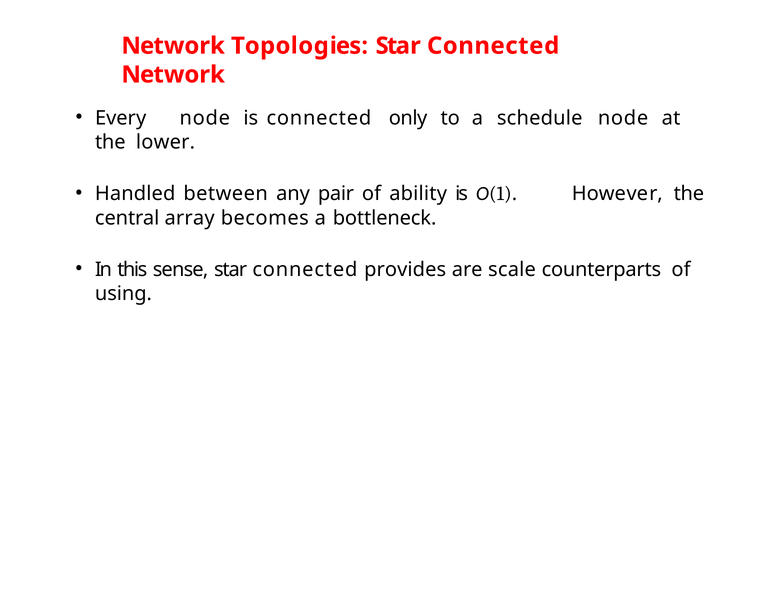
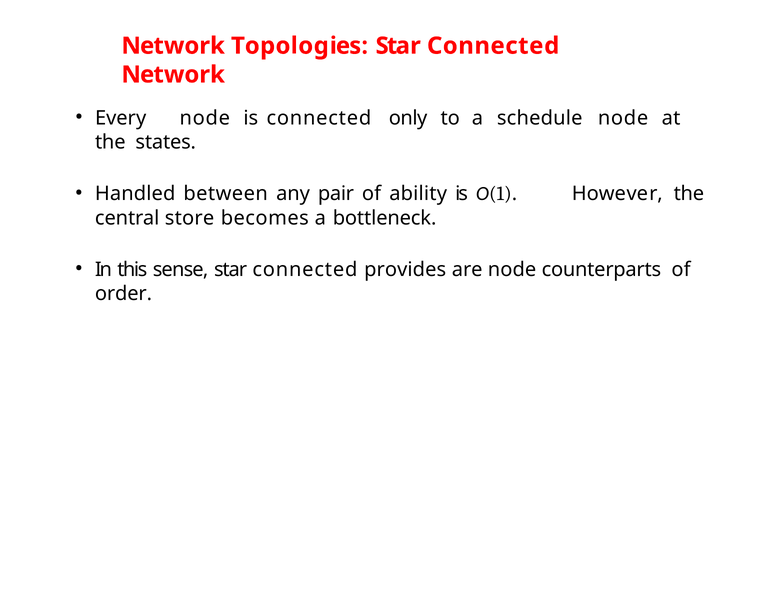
lower: lower -> states (166, 142)
array: array -> store (190, 218)
are scale: scale -> node (512, 270)
using: using -> order (123, 294)
